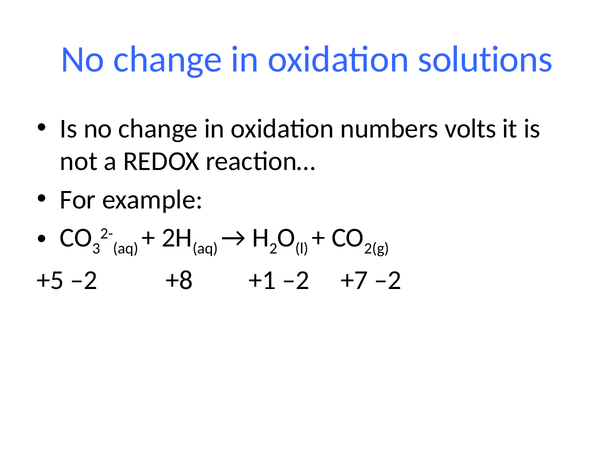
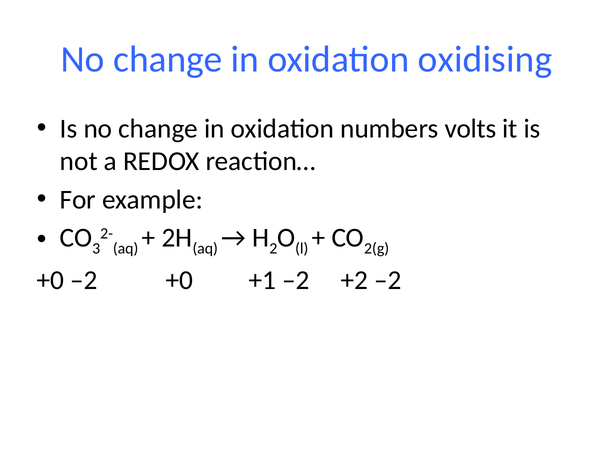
solutions: solutions -> oxidising (485, 59)
+5: +5 -> +0 (51, 281)
–2 +8: +8 -> +0 (179, 281)
+7: +7 -> +2 (354, 281)
